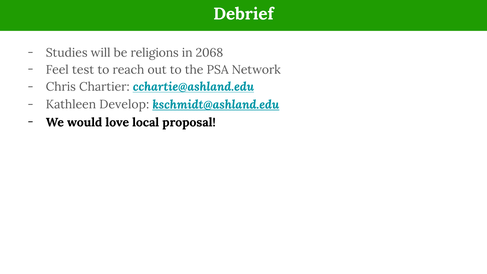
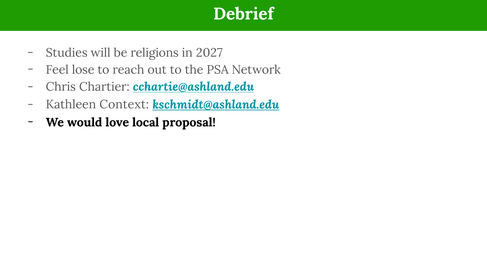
2068: 2068 -> 2027 (209, 53)
test: test -> lose (83, 70)
Develop: Develop -> Context (124, 105)
